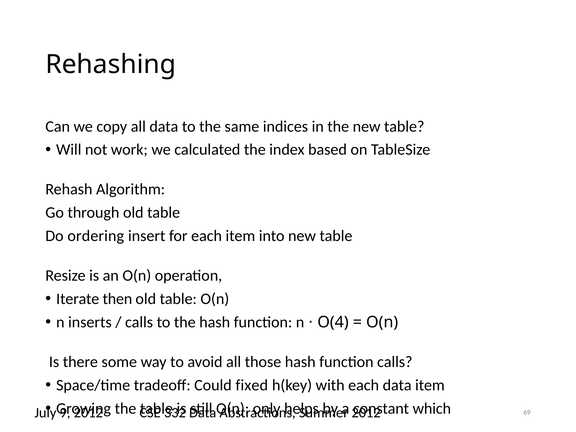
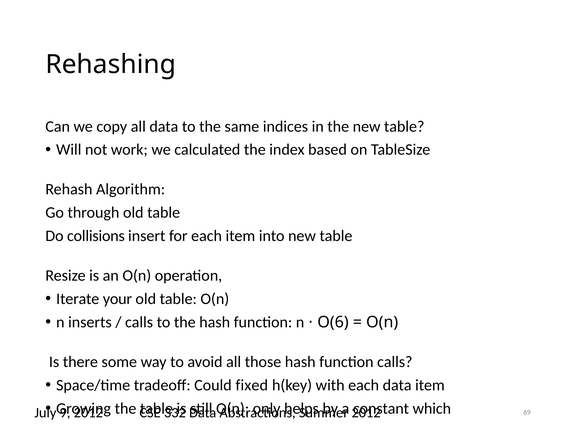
ordering: ordering -> collisions (96, 236)
then: then -> your (117, 299)
O(4: O(4 -> O(6 (333, 322)
